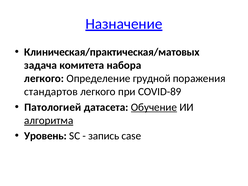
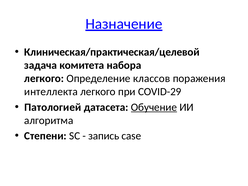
Клиническая/практическая/матовых: Клиническая/практическая/матовых -> Клиническая/практическая/целевой (112, 52)
грудной: грудной -> классов (152, 79)
стандартов: стандартов -> интеллекта (51, 92)
COVID-89: COVID-89 -> COVID-29 (160, 92)
алгоритма underline: present -> none (49, 120)
Уровень: Уровень -> Степени (45, 136)
